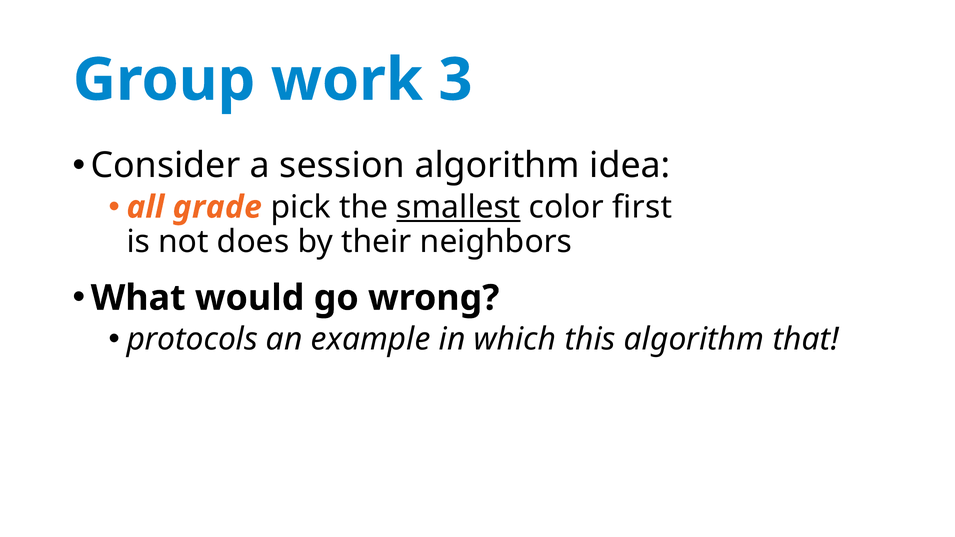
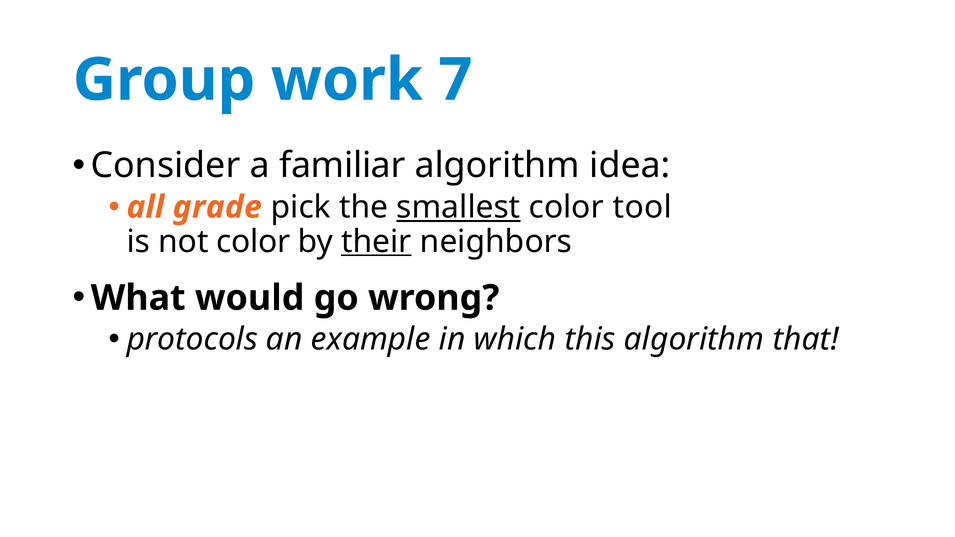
3: 3 -> 7 (455, 80)
session: session -> familiar (342, 166)
first: first -> tool (642, 207)
not does: does -> color (253, 242)
their underline: none -> present (376, 242)
